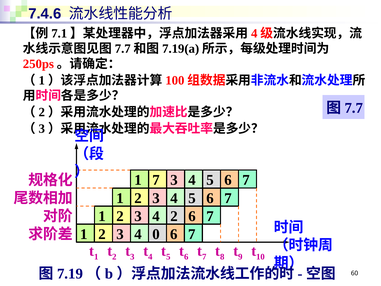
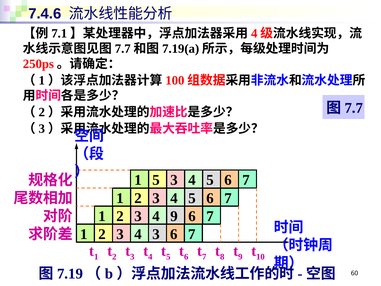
1 7: 7 -> 5 (156, 180)
3 2: 2 -> 9 (174, 216)
3 0: 0 -> 3 (156, 234)
